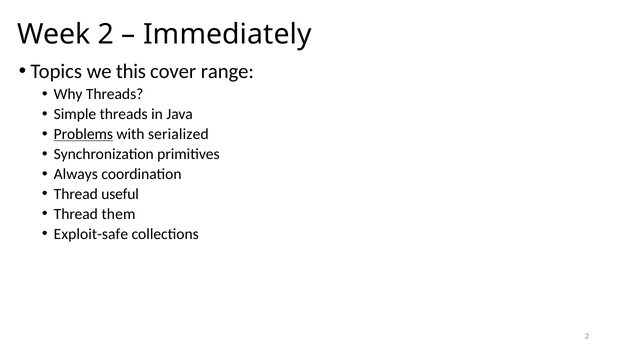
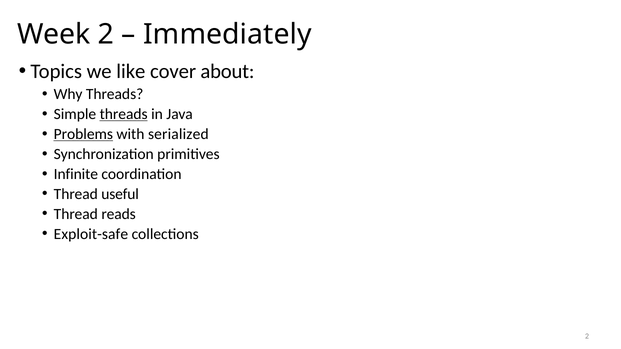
this: this -> like (131, 71)
range: range -> about (227, 71)
threads underline: none -> present (124, 114)
Always: Always -> Infinite (76, 174)
them: them -> reads (119, 214)
